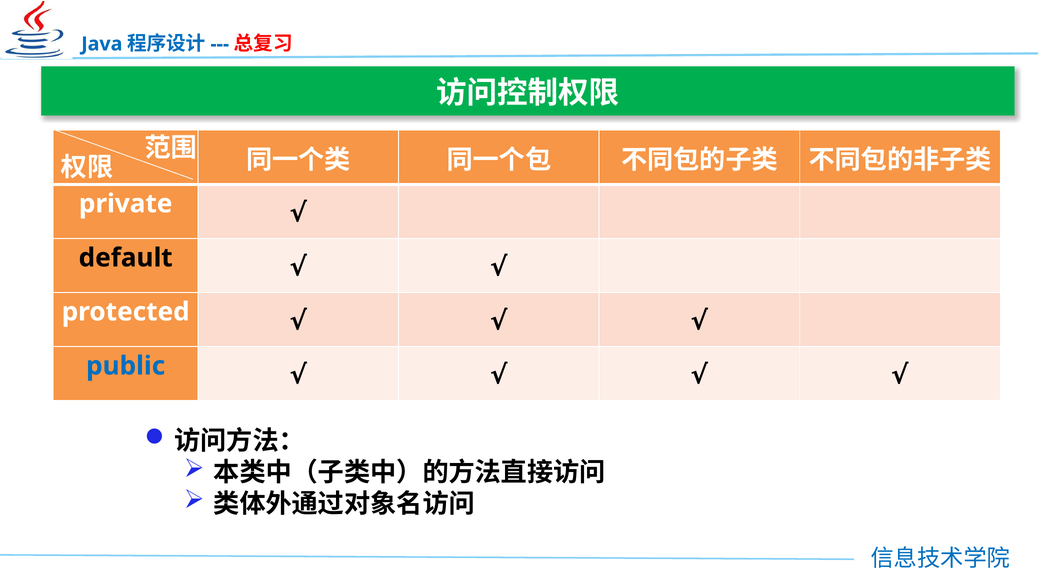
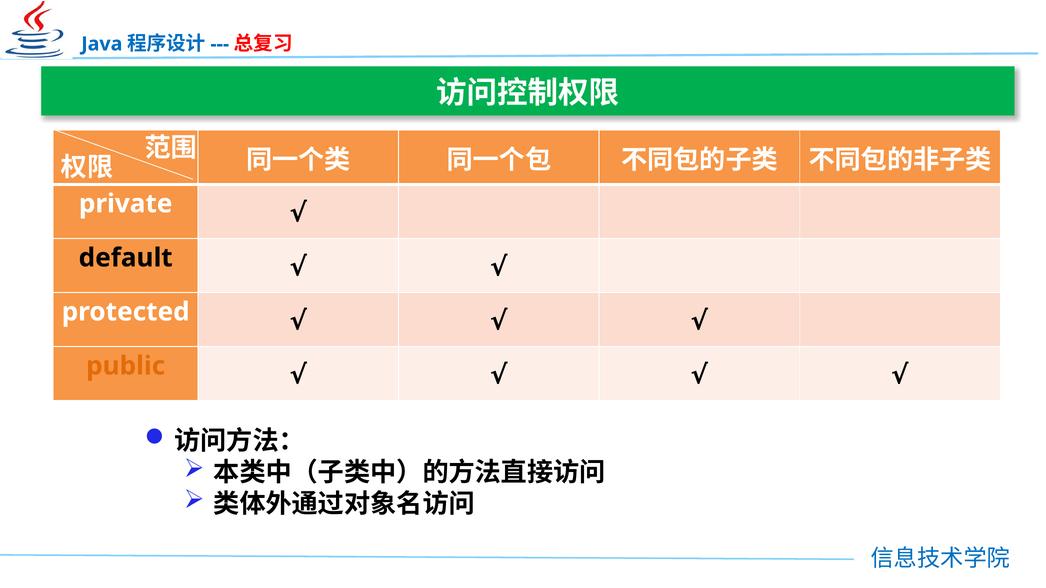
public colour: blue -> orange (126, 366)
